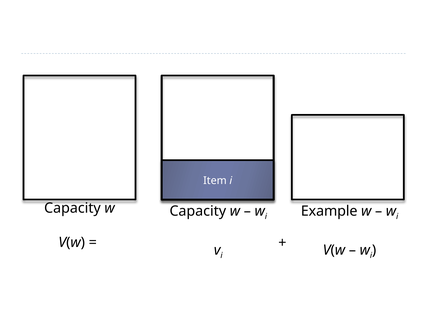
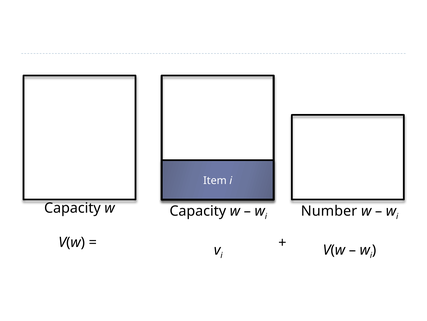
Example: Example -> Number (329, 211)
